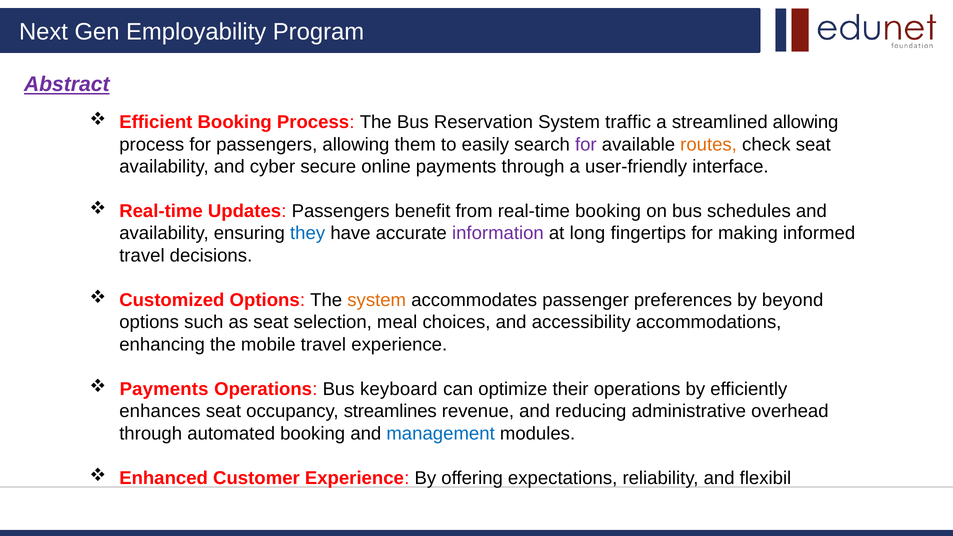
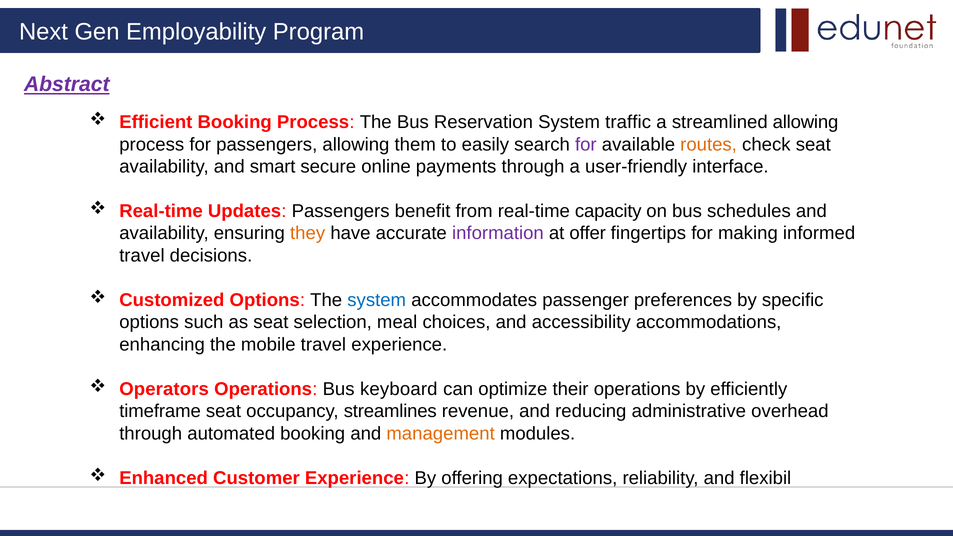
cyber: cyber -> smart (273, 167)
real-time booking: booking -> capacity (608, 211)
they colour: blue -> orange (308, 233)
long: long -> offer (588, 233)
system colour: orange -> blue (377, 300)
beyond: beyond -> specific (793, 300)
Payments: Payments -> Operators (164, 389)
enhances: enhances -> timeframe (160, 411)
management colour: blue -> orange (441, 434)
